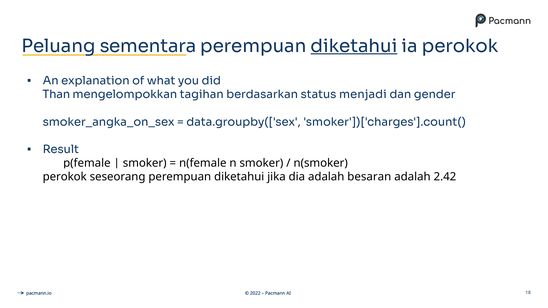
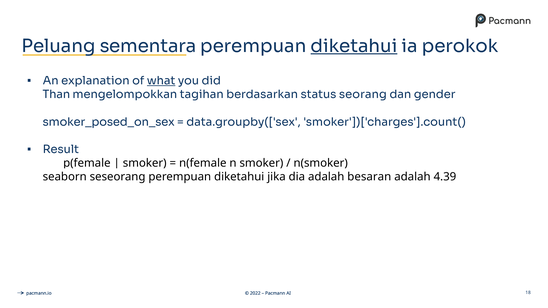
what underline: none -> present (161, 81)
menjadi: menjadi -> seorang (363, 95)
smoker_angka_on_sex: smoker_angka_on_sex -> smoker_posed_on_sex (109, 122)
perokok: perokok -> seaborn (65, 177)
2.42: 2.42 -> 4.39 (445, 177)
